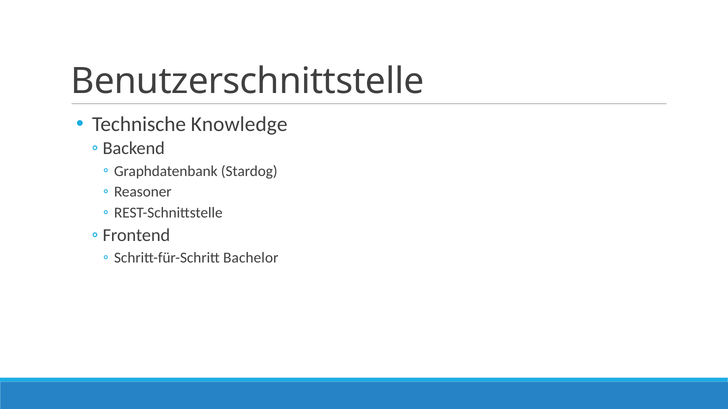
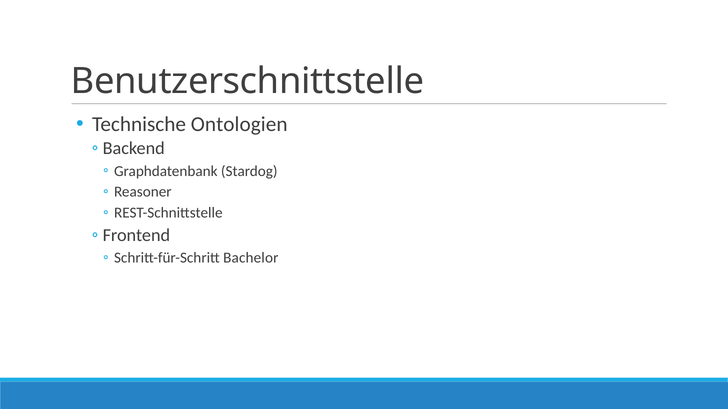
Knowledge: Knowledge -> Ontologien (239, 124)
